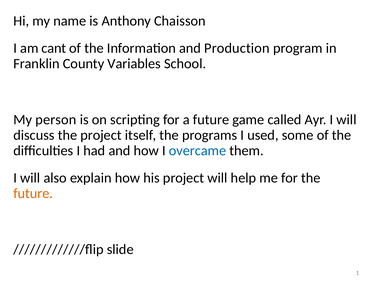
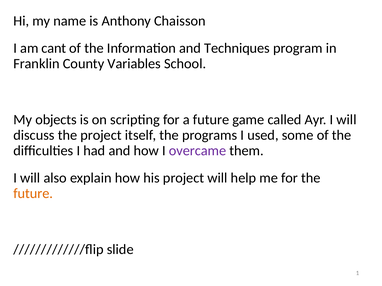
Production: Production -> Techniques (237, 48)
person: person -> objects (56, 120)
overcame colour: blue -> purple (198, 151)
